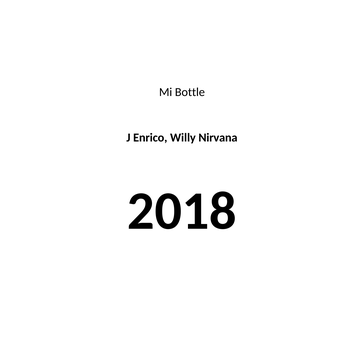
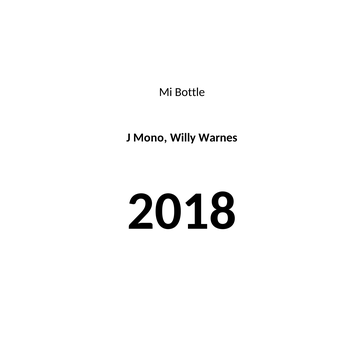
Enrico: Enrico -> Mono (150, 138)
Nirvana: Nirvana -> Warnes (218, 138)
